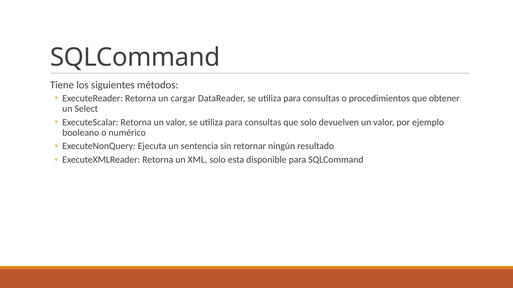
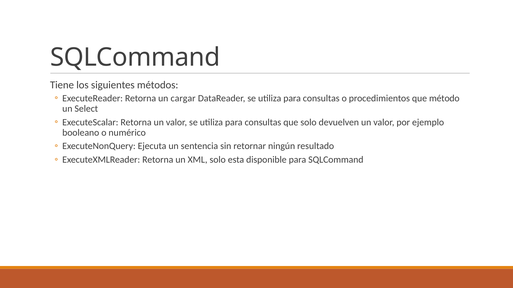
obtener: obtener -> método (444, 98)
